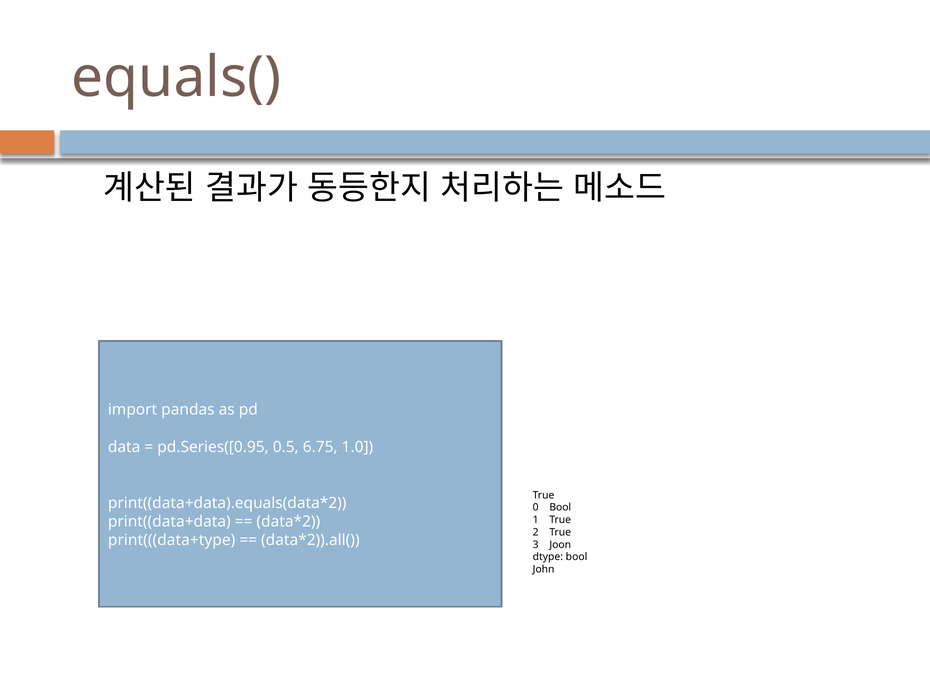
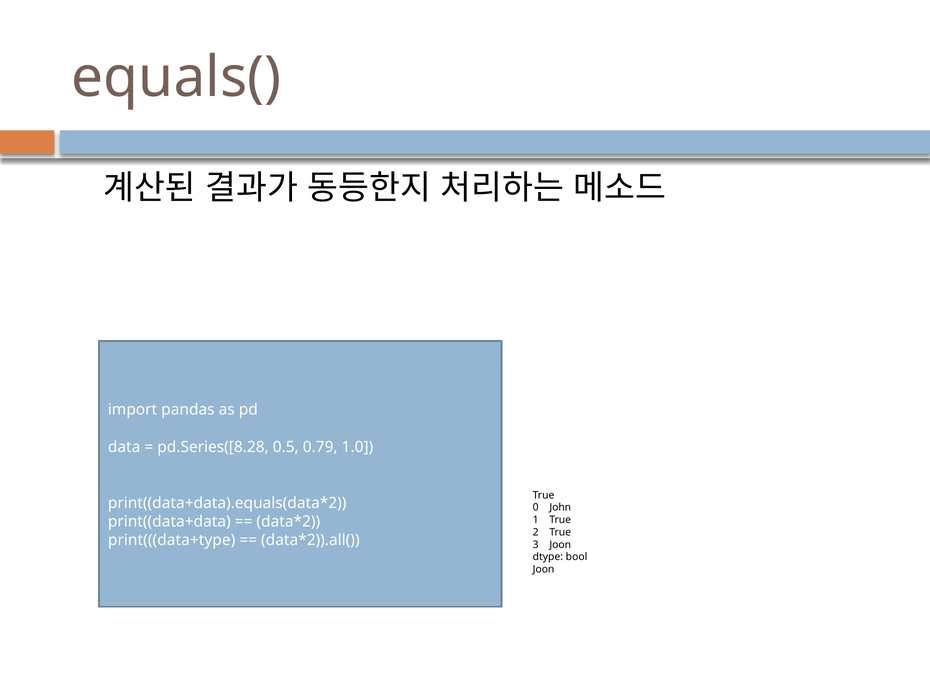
pd.Series([0.95: pd.Series([0.95 -> pd.Series([8.28 (213, 447)
6.75: 6.75 -> 0.79 (320, 447)
0 Bool: Bool -> John (560, 507)
John: John -> Joon (544, 569)
